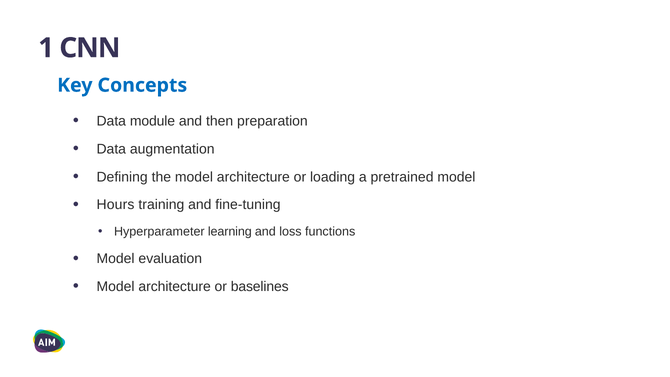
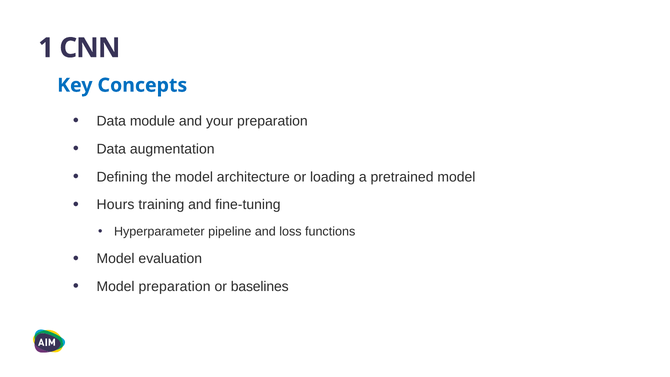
then: then -> your (220, 121)
learning: learning -> pipeline (230, 231)
architecture: architecture -> preparation (175, 287)
